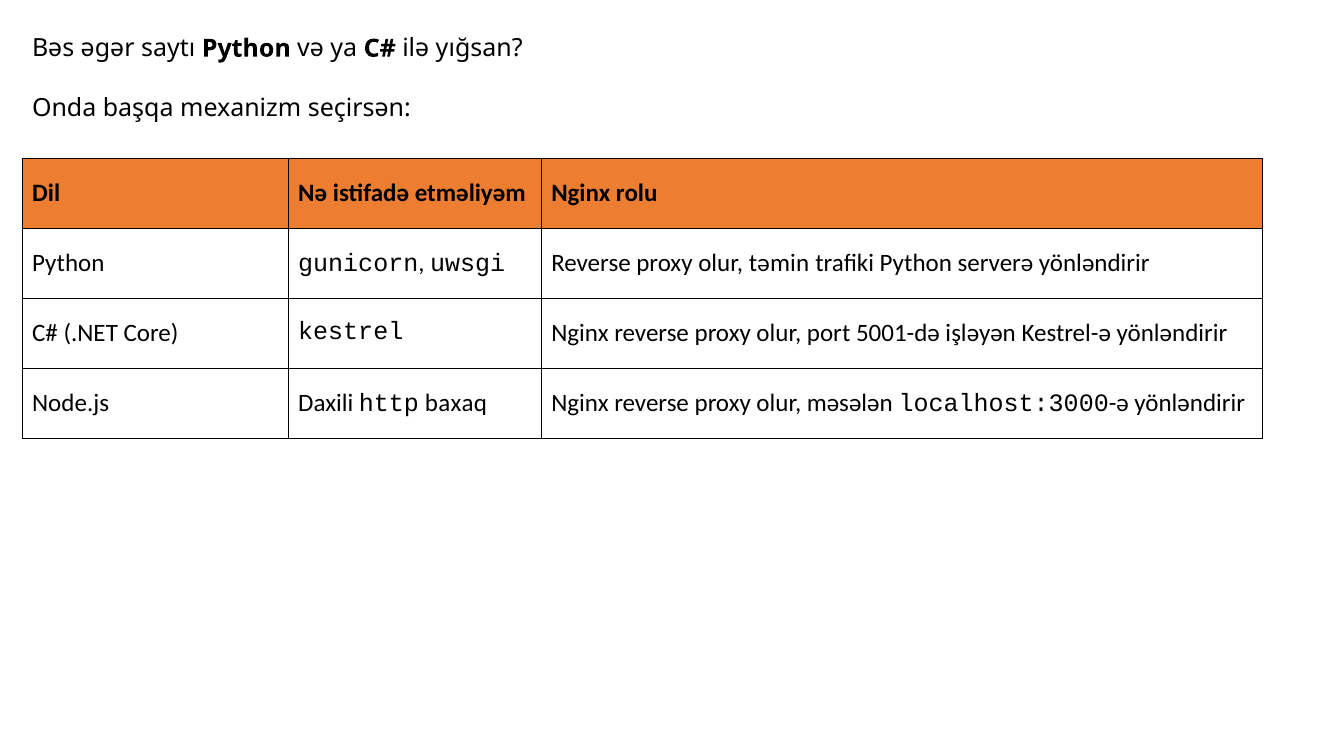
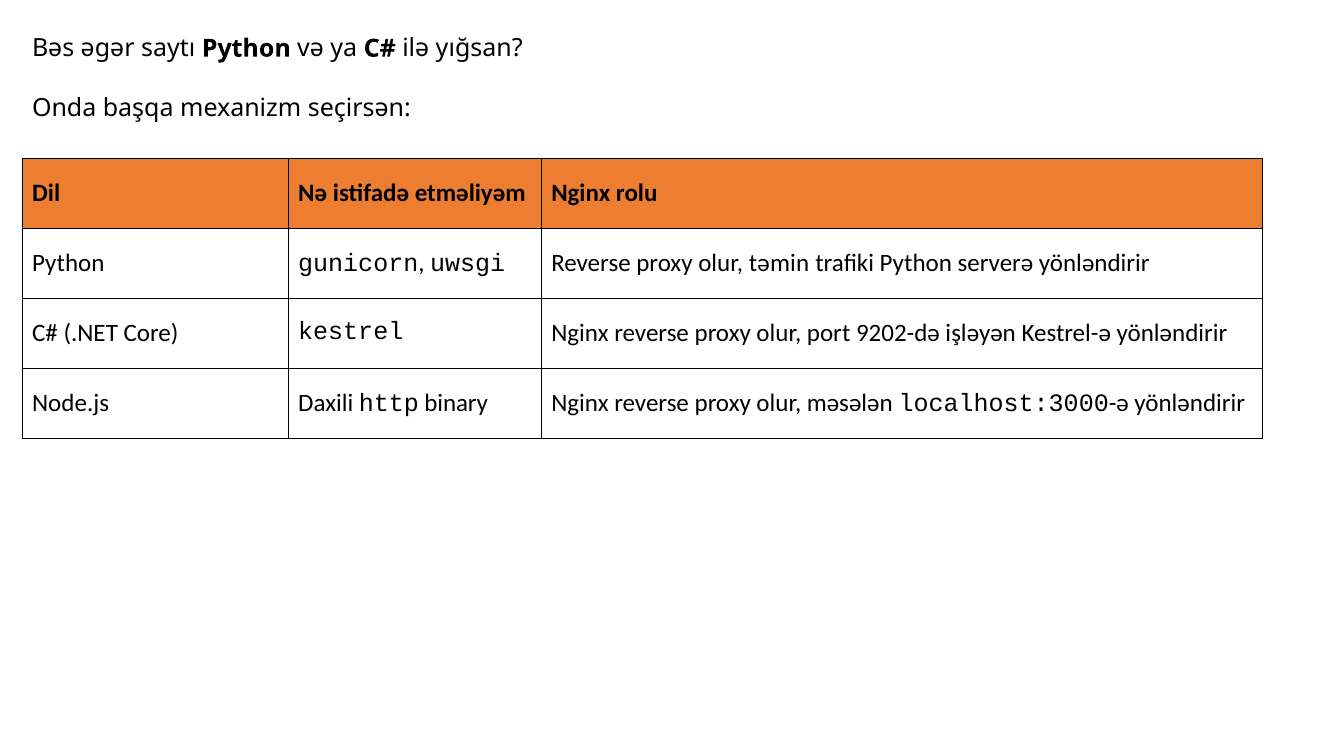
5001-də: 5001-də -> 9202-də (898, 334)
baxaq: baxaq -> binary (456, 403)
